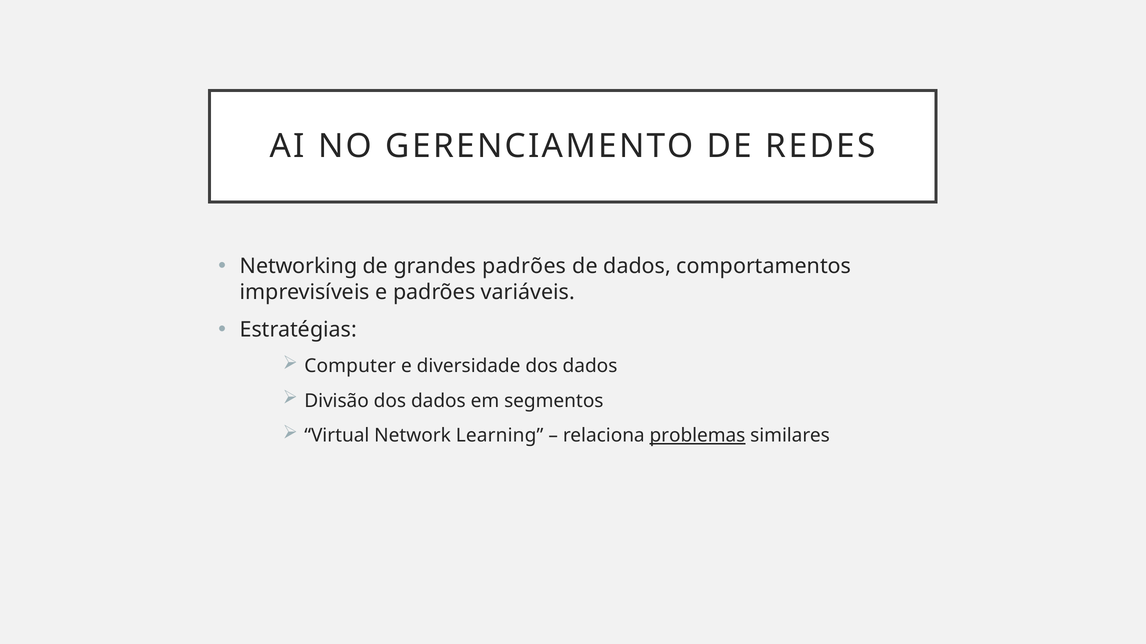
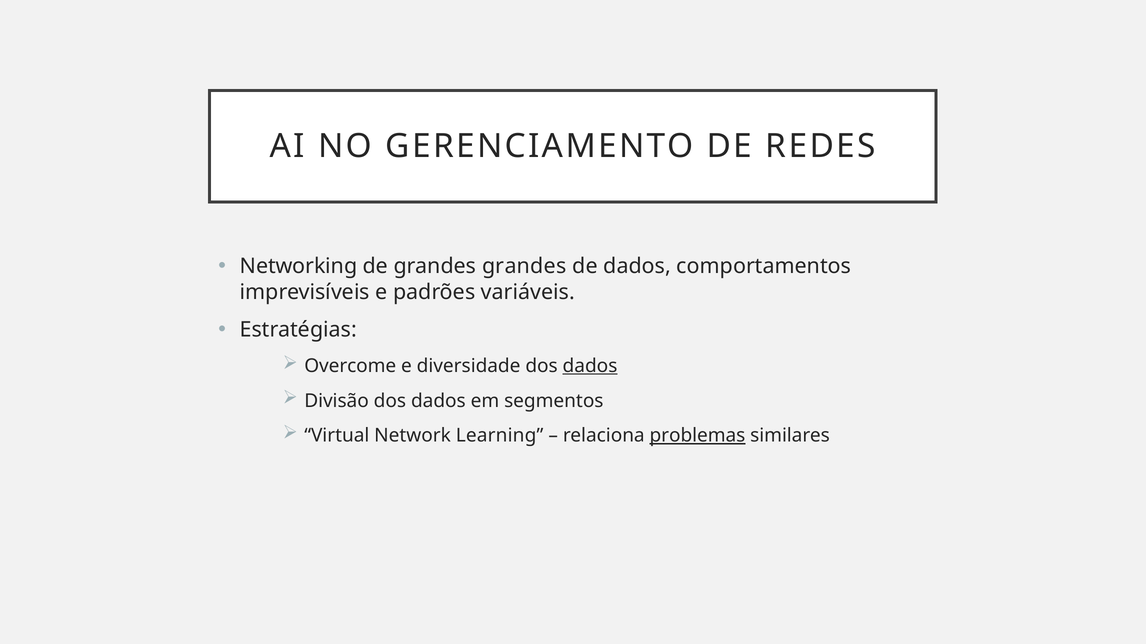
grandes padrões: padrões -> grandes (524, 267)
Computer: Computer -> Overcome (350, 366)
dados underline: none -> present (590, 366)
